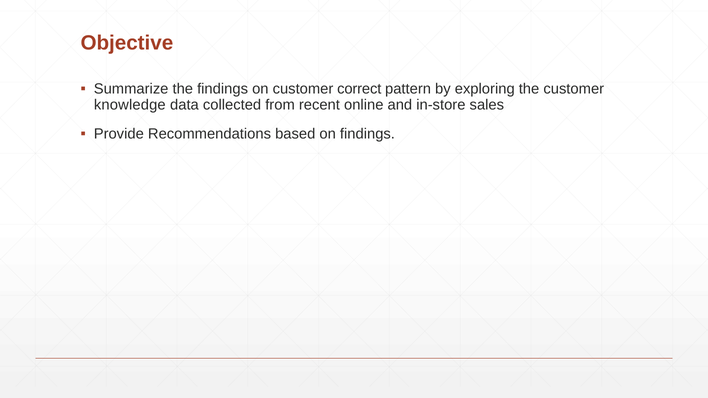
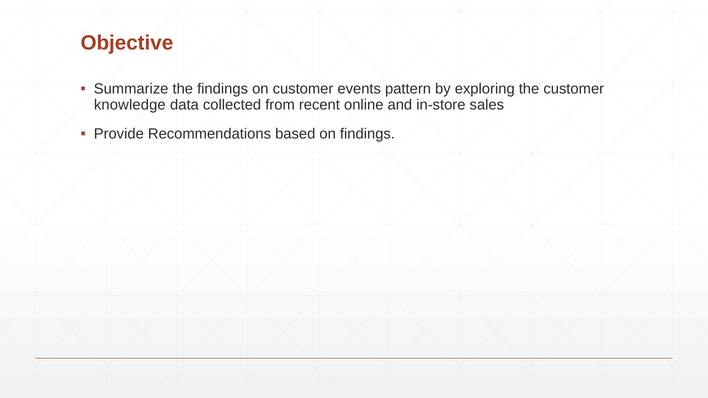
correct: correct -> events (359, 89)
